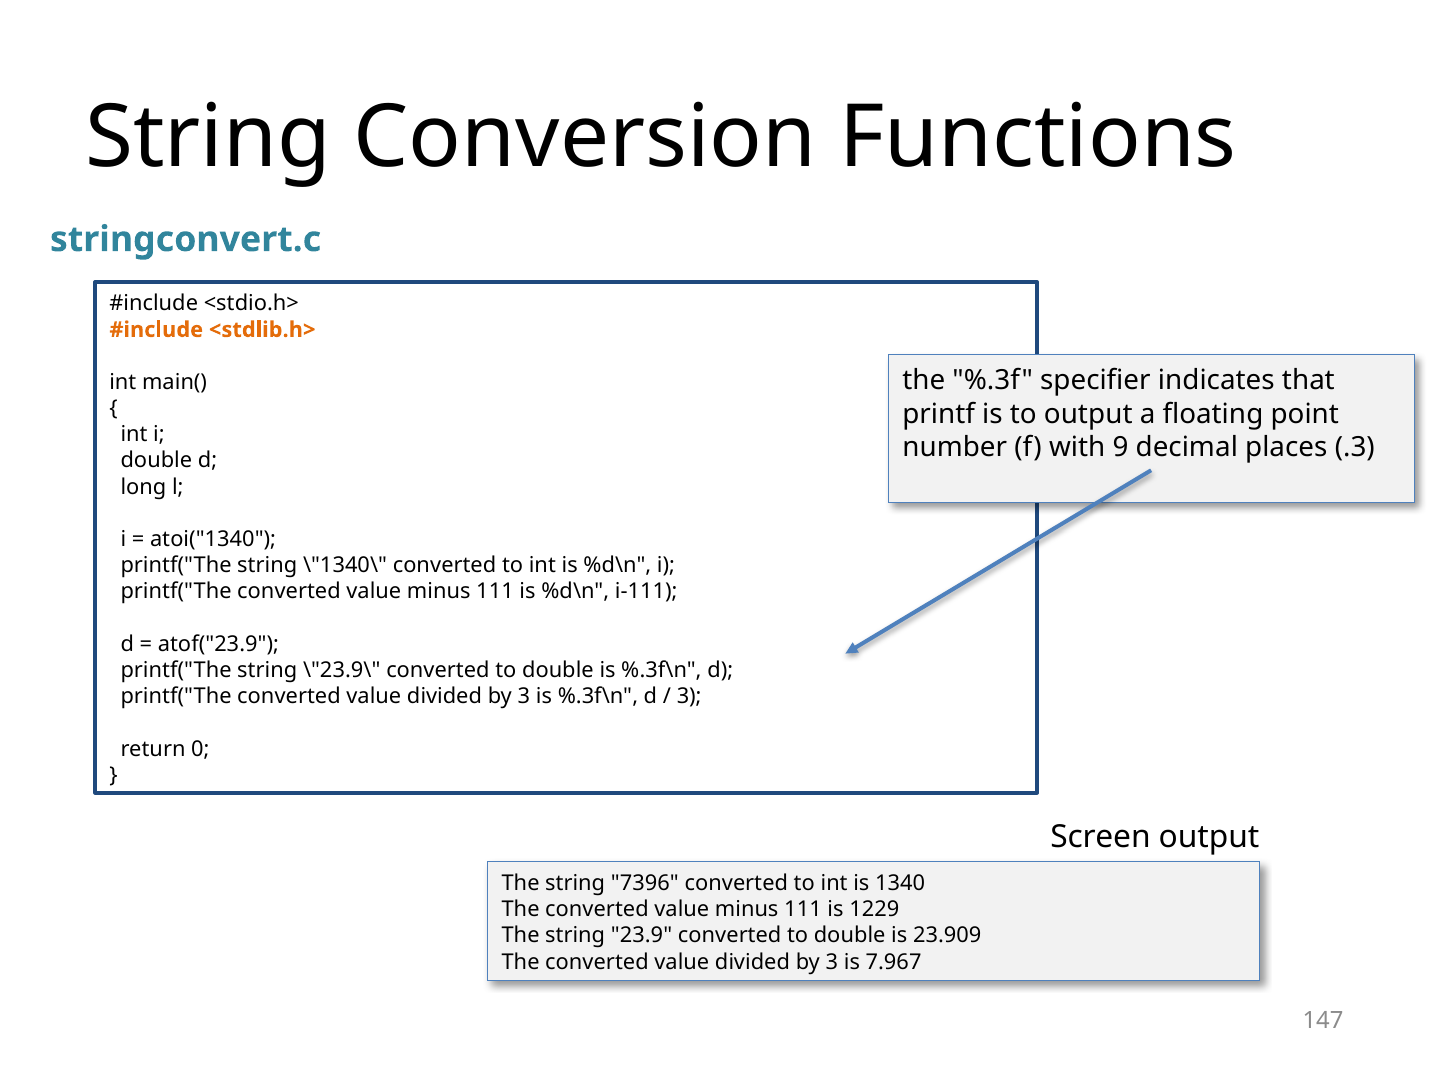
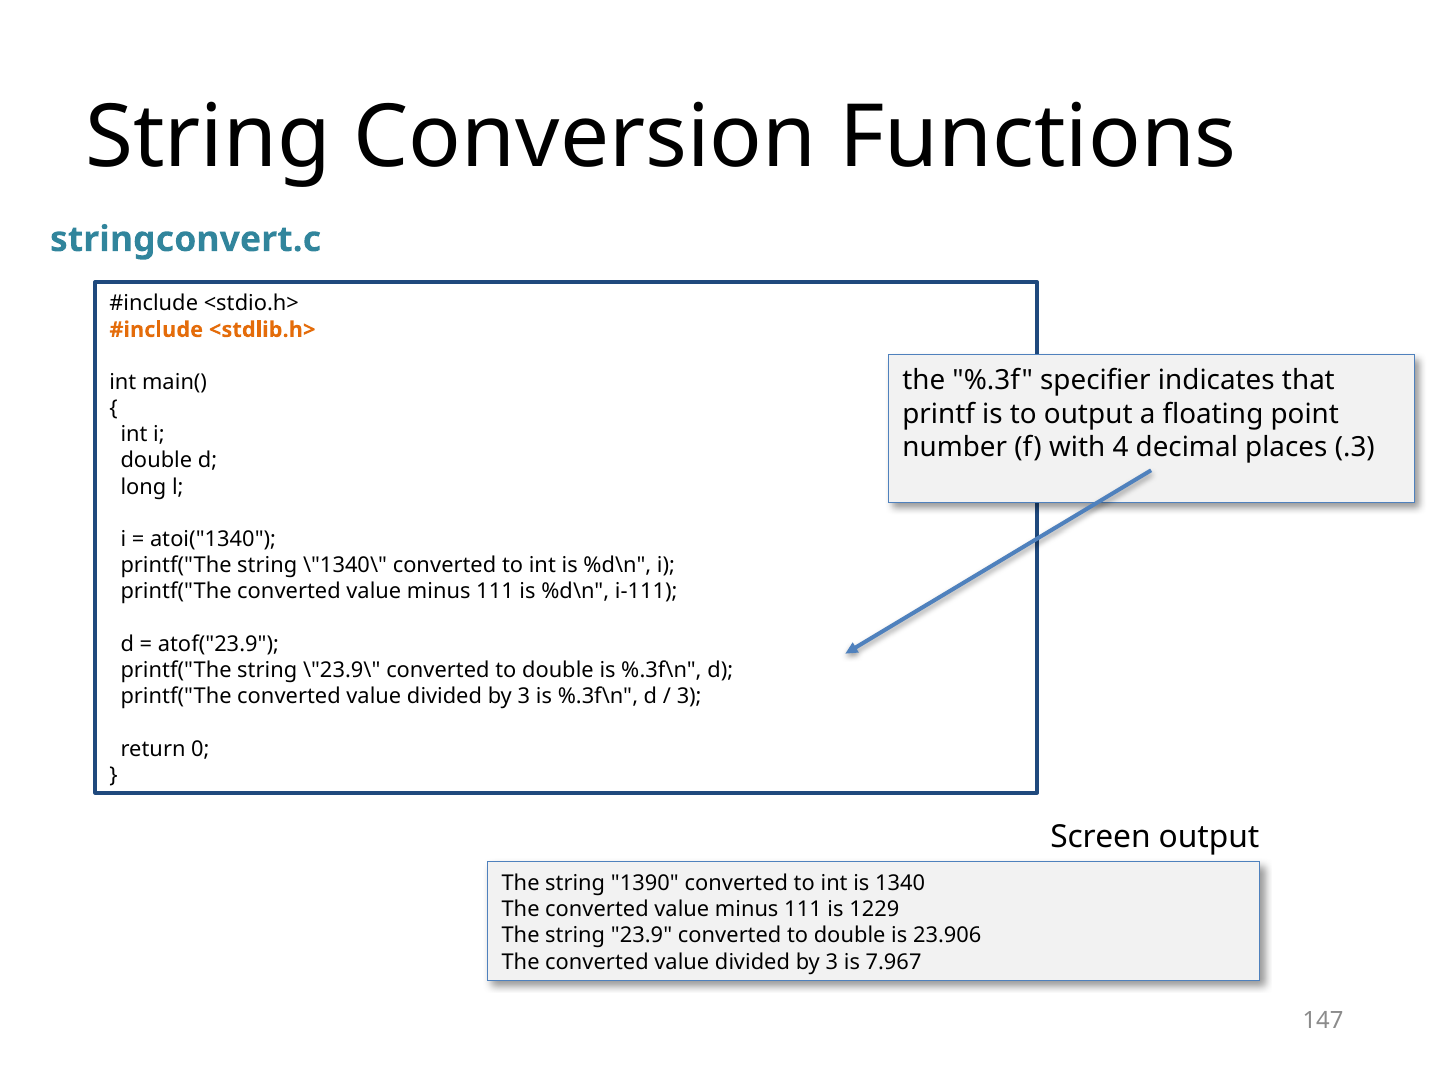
9: 9 -> 4 (1121, 448)
7396: 7396 -> 1390 (645, 884)
23.909: 23.909 -> 23.906 (947, 936)
